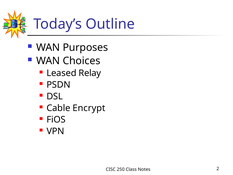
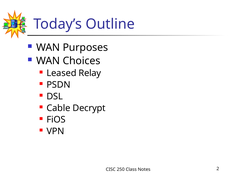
Encrypt: Encrypt -> Decrypt (89, 108)
